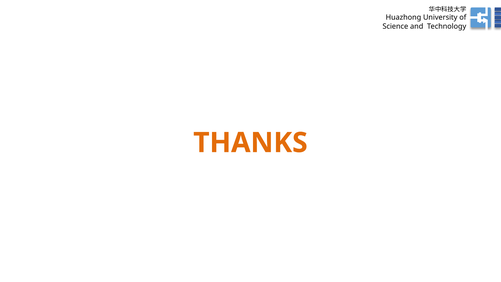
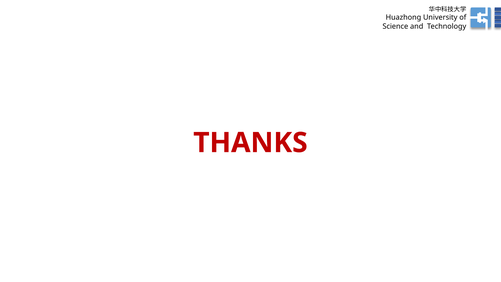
THANKS colour: orange -> red (250, 143)
